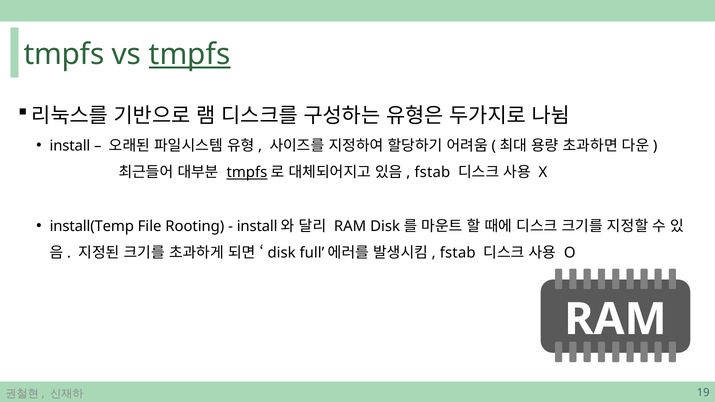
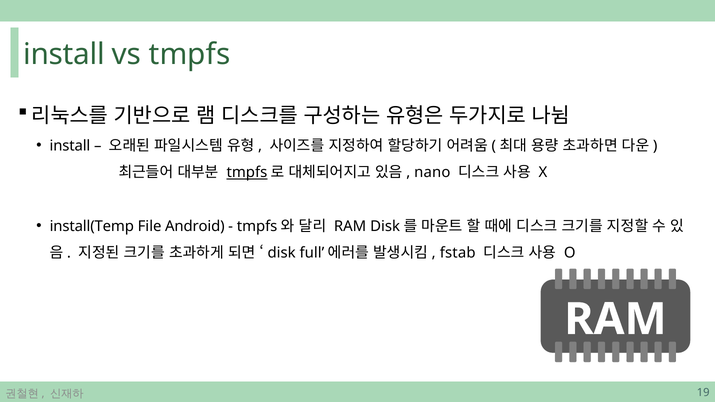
tmpfs: tmpfs -> install (64, 55)
tmpfs underline: present -> none (190, 55)
fstab: fstab -> nano (432, 173)
Rooting: Rooting -> Android (195, 226)
install: install -> tmpfs (257, 226)
